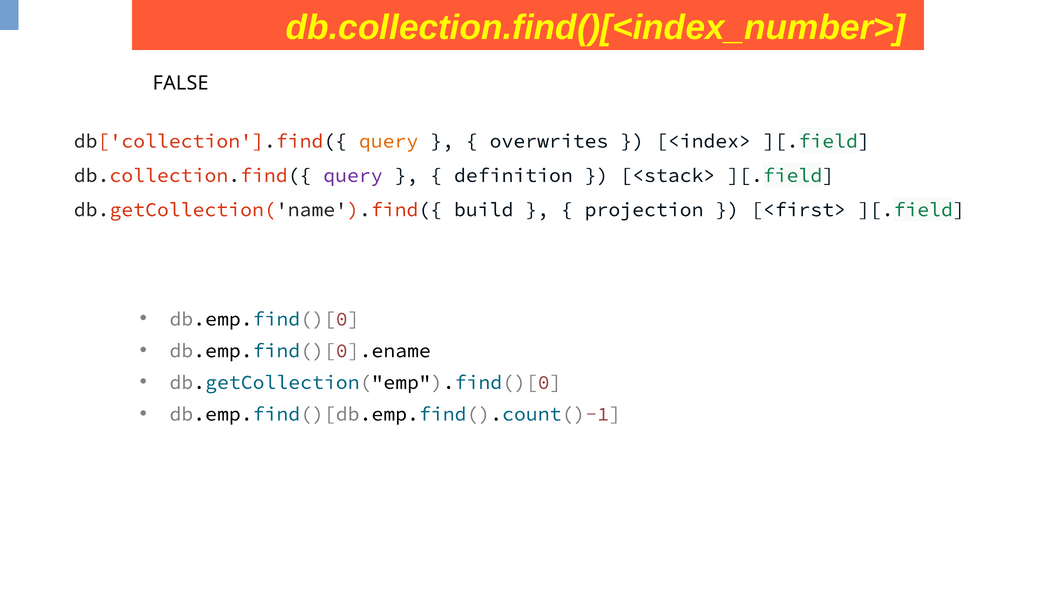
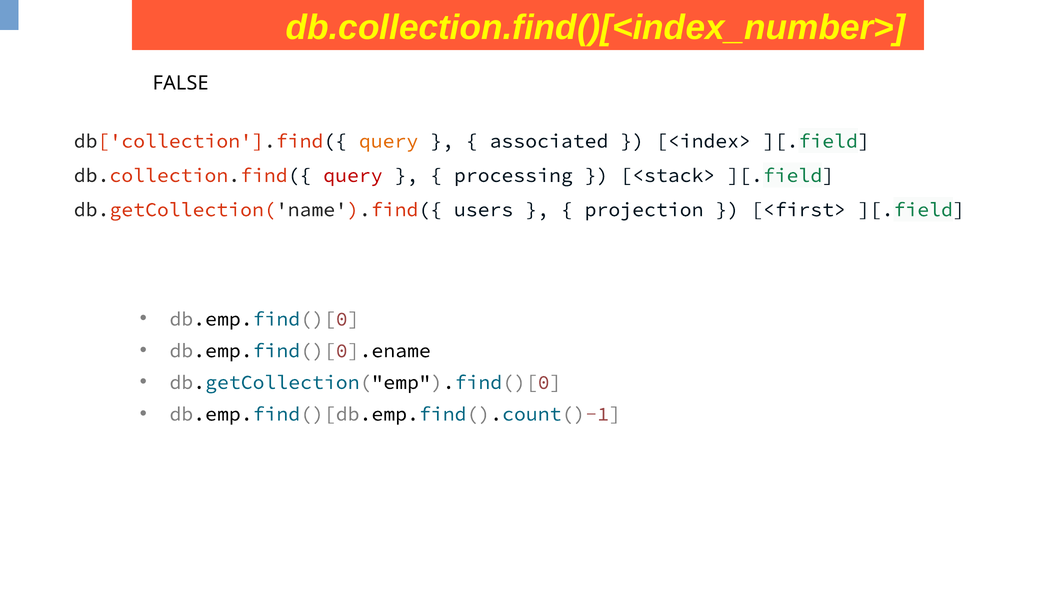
overwrites: overwrites -> associated (549, 141)
query colour: purple -> red (353, 175)
definition: definition -> processing (513, 175)
build: build -> users (484, 210)
